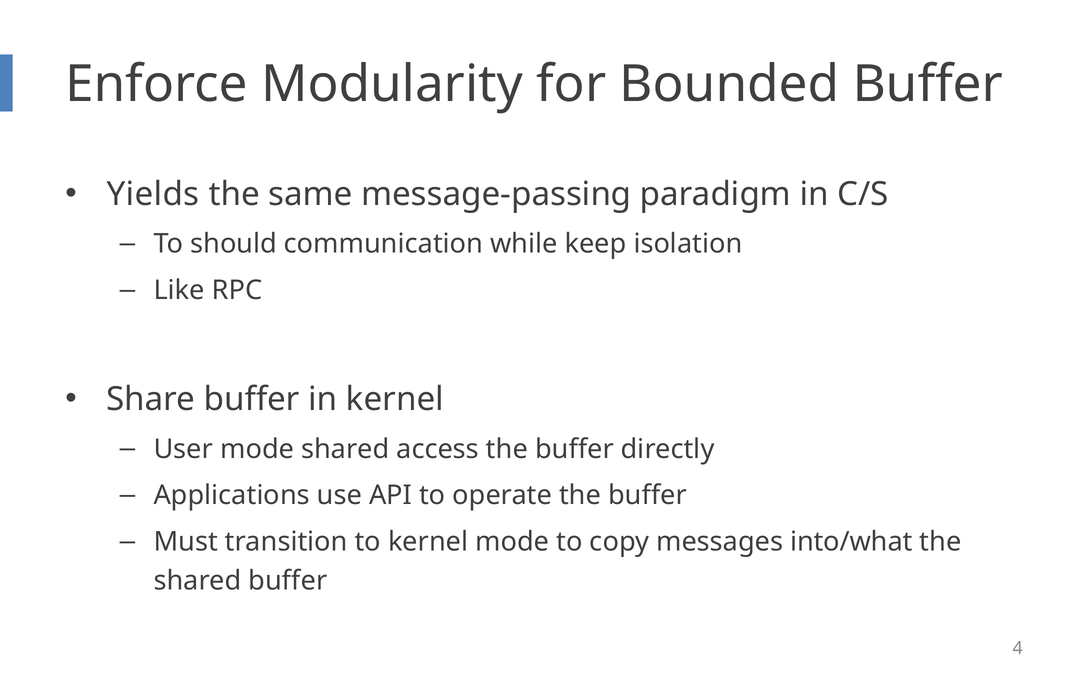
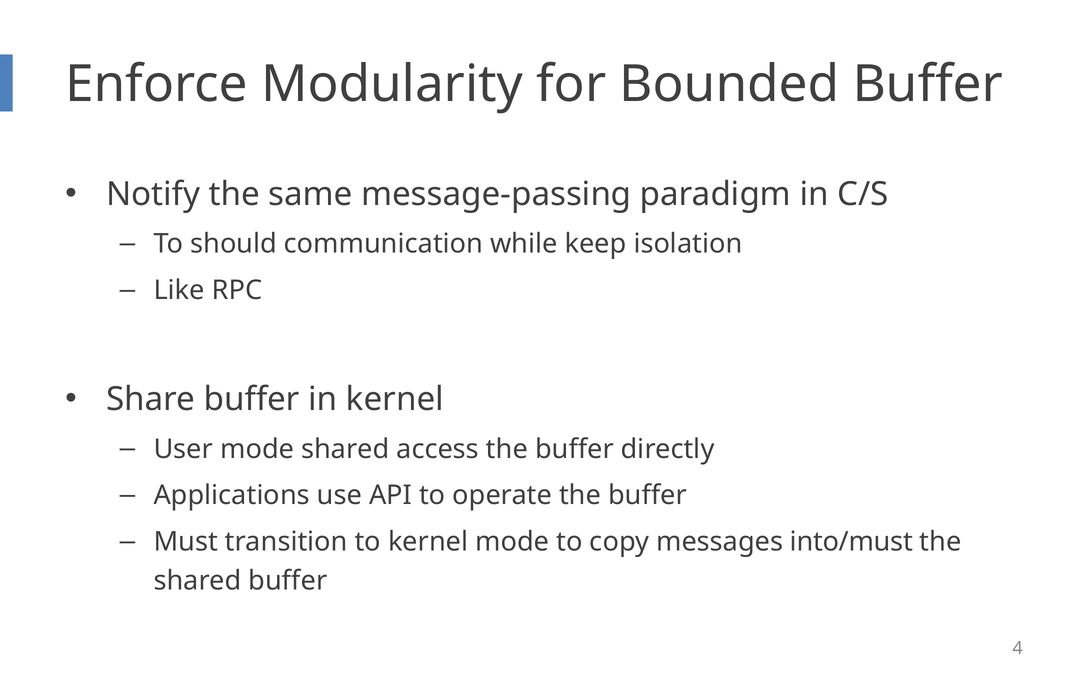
Yields: Yields -> Notify (153, 194)
into/what: into/what -> into/must (851, 542)
